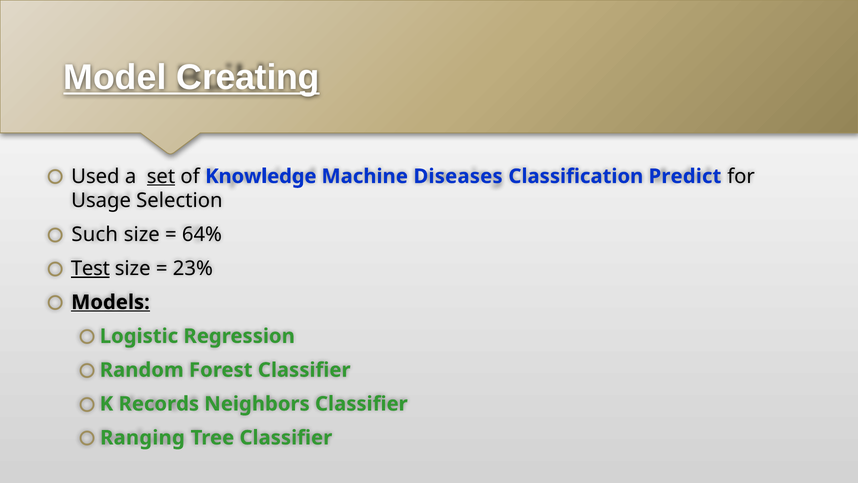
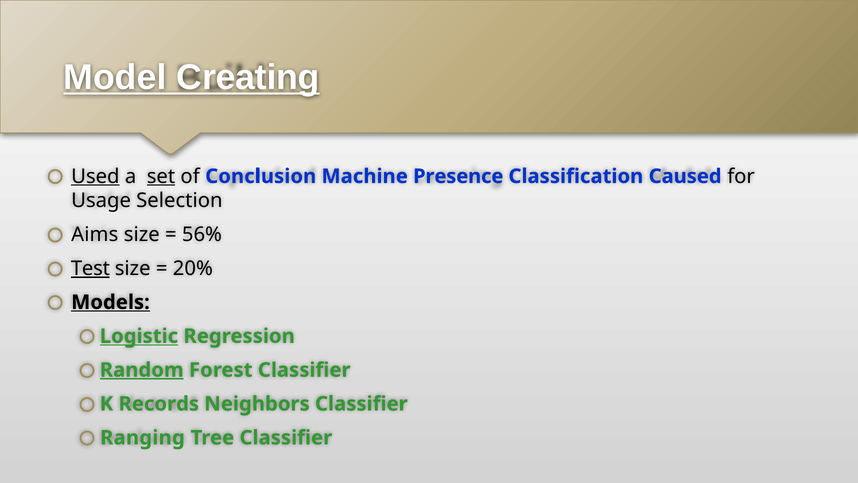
Used underline: none -> present (95, 176)
Knowledge: Knowledge -> Conclusion (261, 176)
Diseases: Diseases -> Presence (458, 176)
Predict: Predict -> Caused (685, 176)
Such: Such -> Aims (95, 234)
64%: 64% -> 56% (202, 234)
23%: 23% -> 20% (193, 268)
Logistic underline: none -> present (139, 336)
Random underline: none -> present (142, 370)
